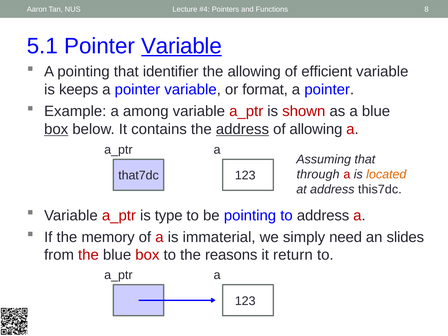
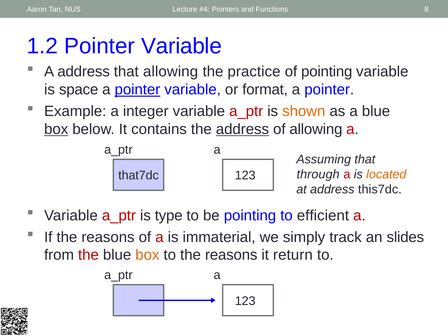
5.1: 5.1 -> 1.2 (42, 46)
Variable underline: present -> none (182, 46)
A pointing: pointing -> address (84, 72)
that identifier: identifier -> allowing (171, 72)
the allowing: allowing -> practice (254, 72)
of efficient: efficient -> pointing (327, 72)
keeps: keeps -> space (79, 90)
pointer underline: none -> present (137, 90)
among: among -> integer (146, 111)
shown colour: red -> orange (304, 111)
to address: address -> efficient (323, 215)
If the memory: memory -> reasons (108, 237)
need: need -> track (346, 237)
box colour: red -> orange (147, 255)
